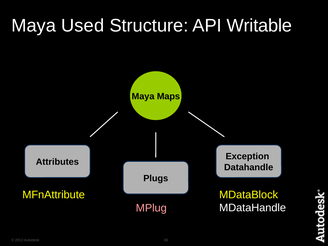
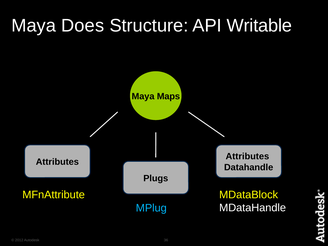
Used: Used -> Does (83, 26)
Exception: Exception -> Attributes (247, 156)
MPlug colour: pink -> light blue (151, 208)
